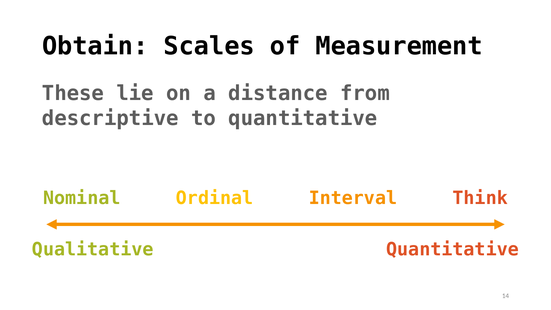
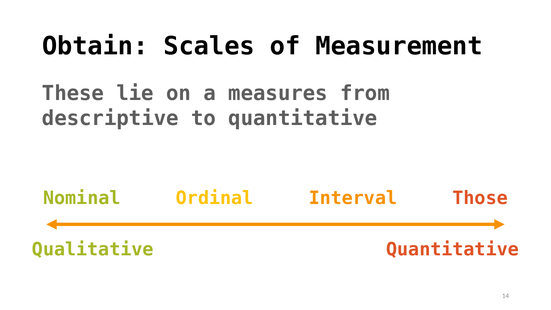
distance: distance -> measures (278, 93)
Think: Think -> Those (480, 198)
